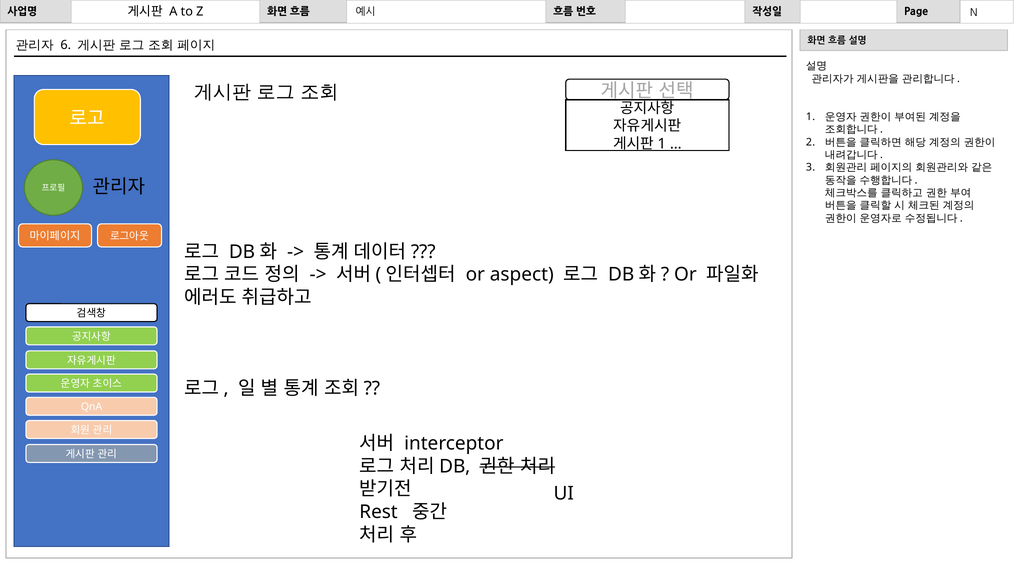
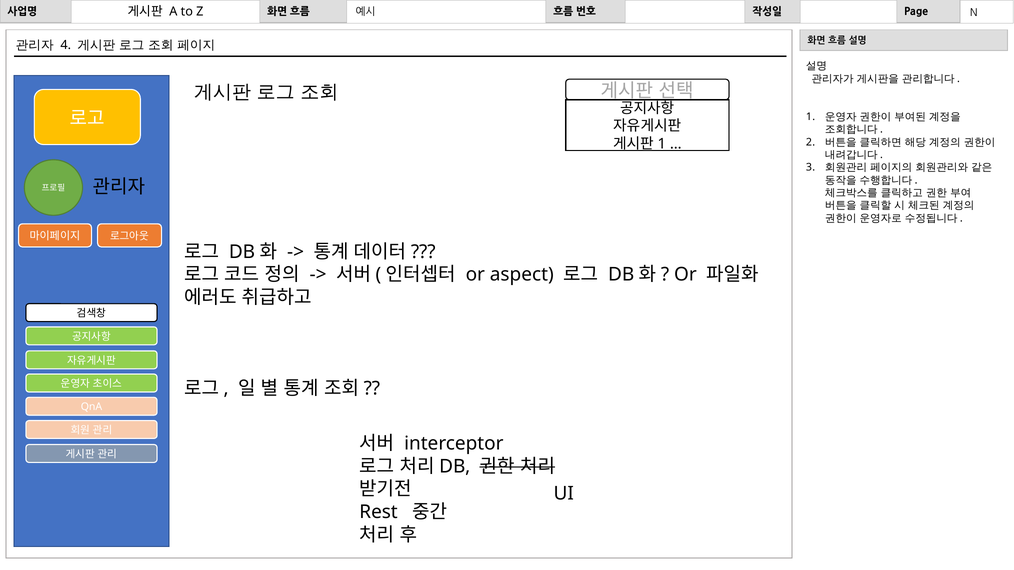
6: 6 -> 4 (66, 45)
